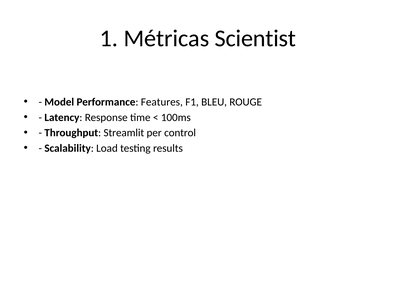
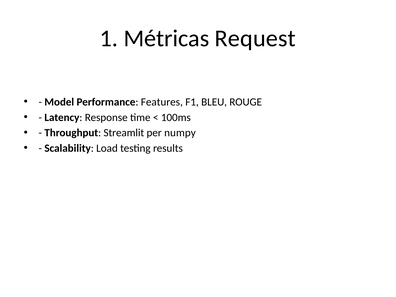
Scientist: Scientist -> Request (255, 38)
control: control -> numpy (180, 133)
